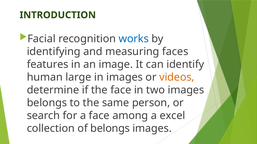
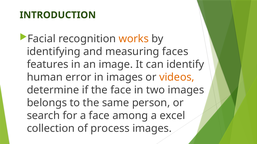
works colour: blue -> orange (134, 39)
large: large -> error (78, 77)
of belongs: belongs -> process (110, 129)
